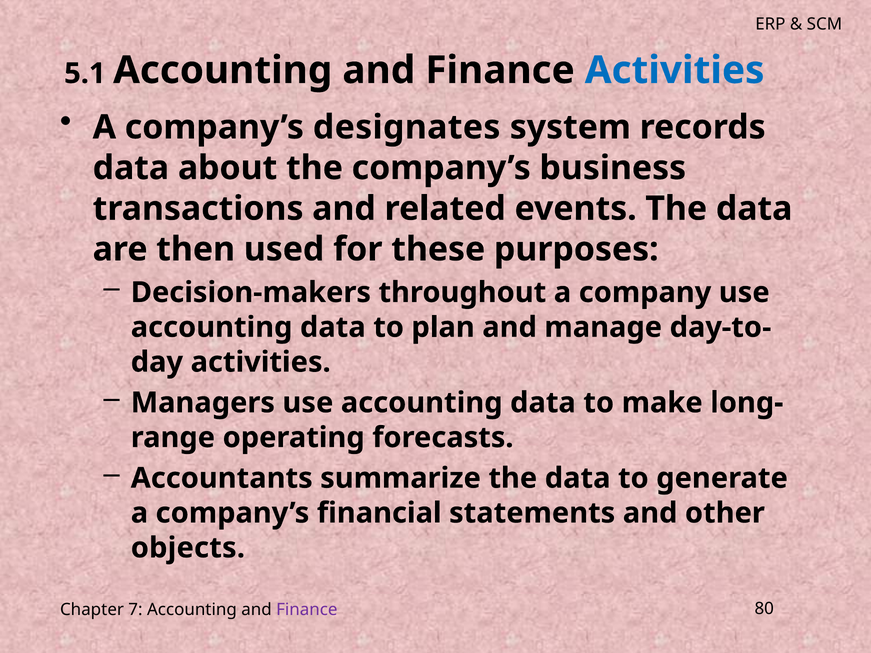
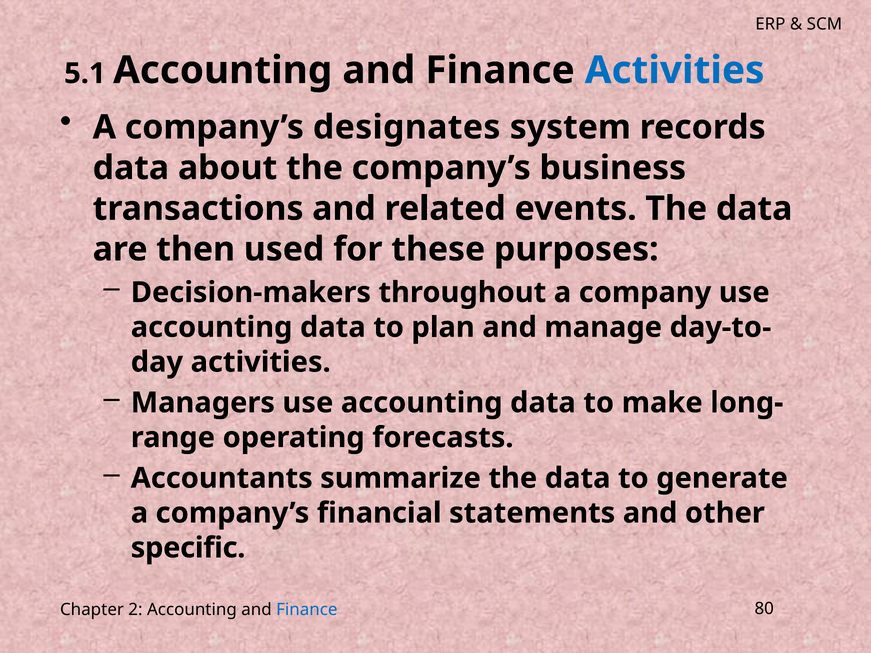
objects: objects -> specific (188, 548)
7: 7 -> 2 (135, 610)
Finance colour: purple -> blue (307, 610)
